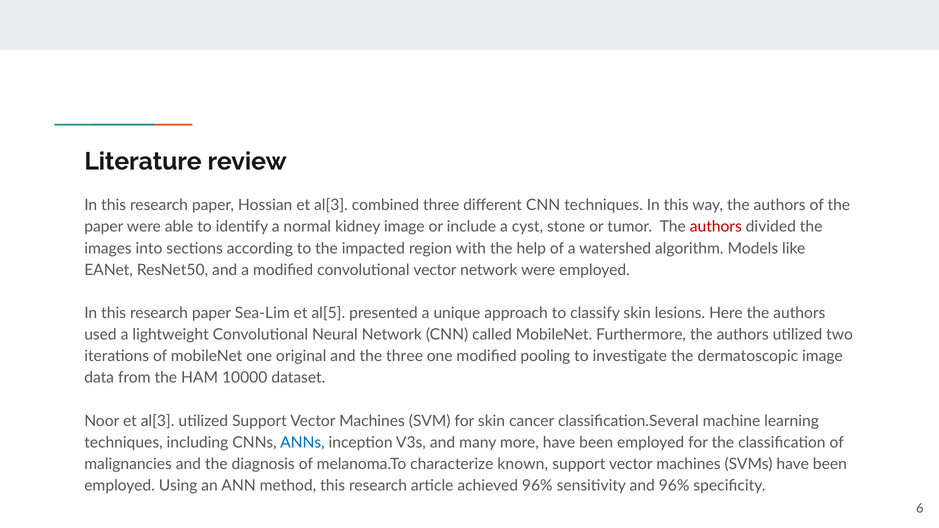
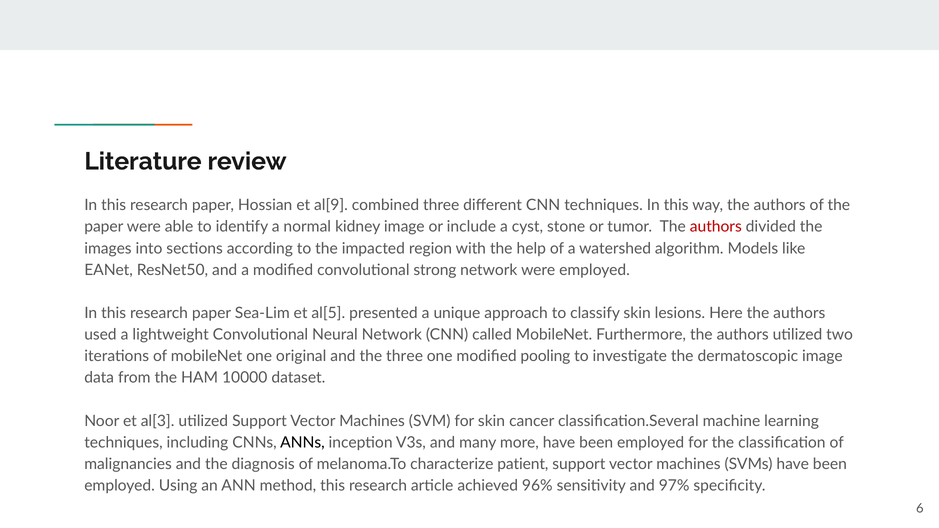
Hossian et al[3: al[3 -> al[9 (331, 205)
convolutional vector: vector -> strong (435, 270)
ANNs colour: blue -> black (302, 443)
known: known -> patient (523, 464)
and 96%: 96% -> 97% (674, 486)
